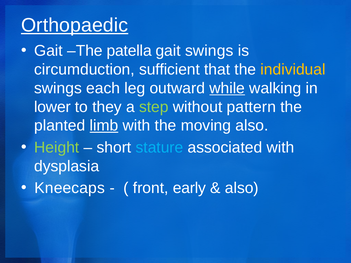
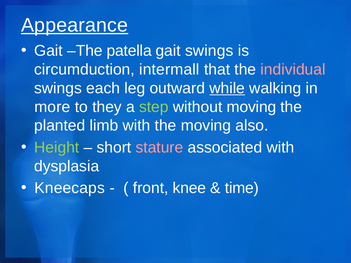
Orthopaedic: Orthopaedic -> Appearance (74, 25)
sufficient: sufficient -> intermall (169, 70)
individual colour: yellow -> pink (293, 70)
lower: lower -> more (52, 107)
without pattern: pattern -> moving (251, 107)
limb underline: present -> none (104, 126)
stature colour: light blue -> pink (159, 148)
early: early -> knee (189, 188)
also: also -> time (242, 188)
